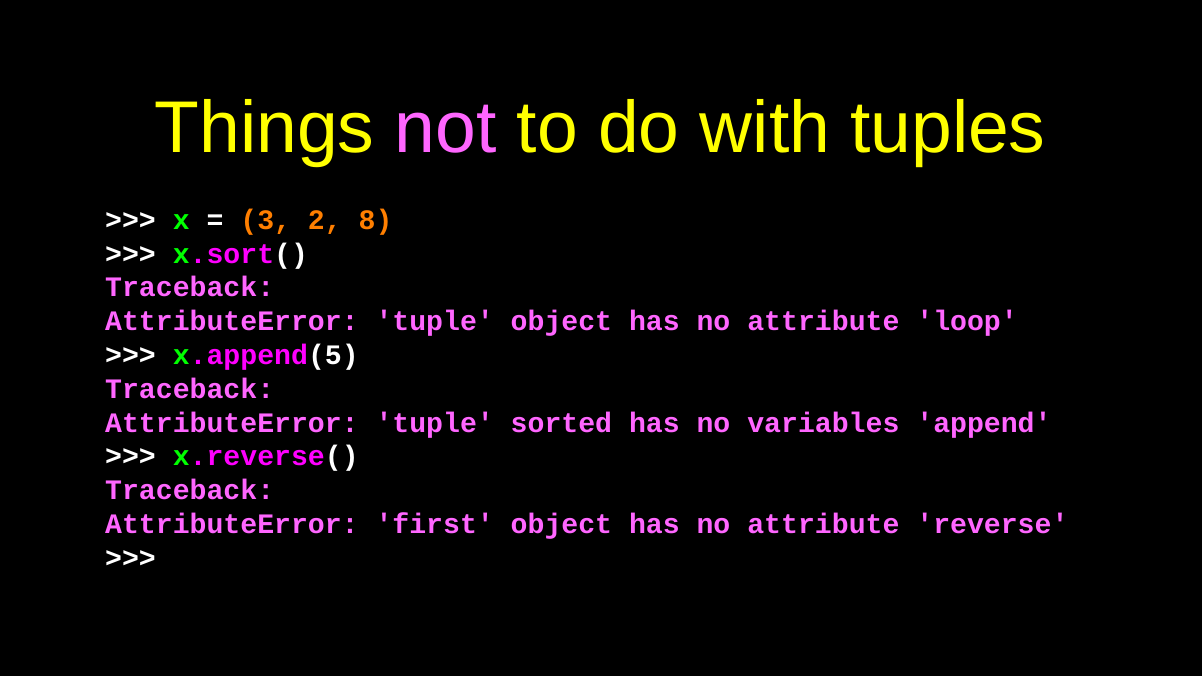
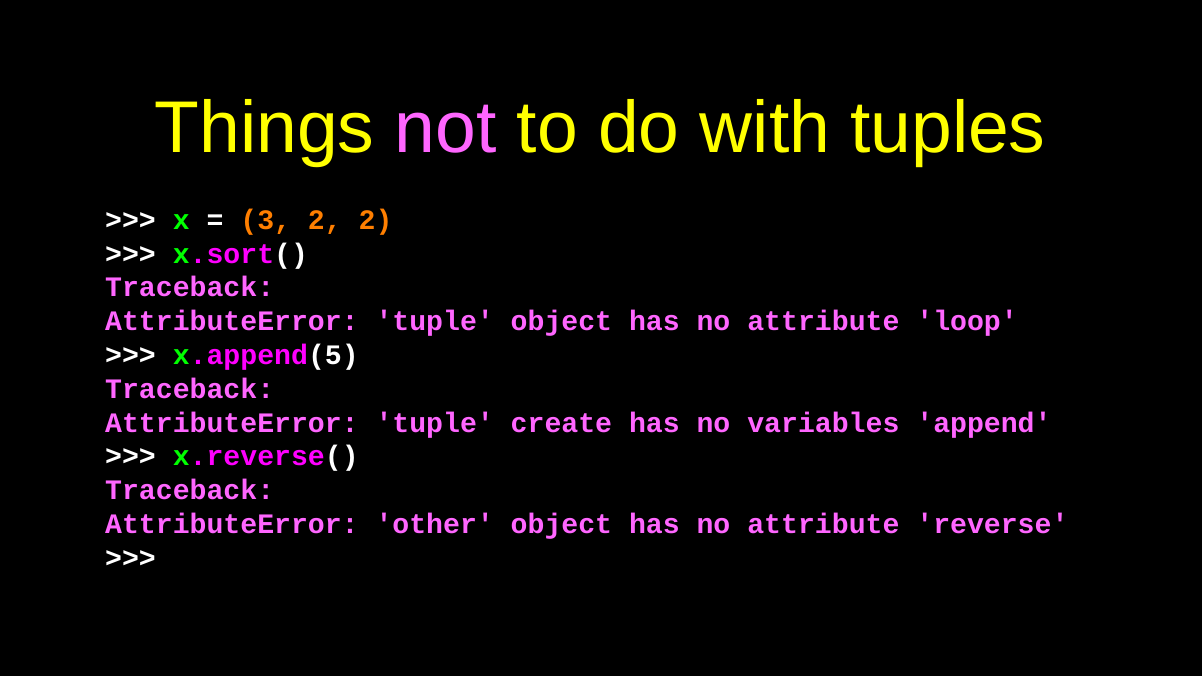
2 8: 8 -> 2 (376, 220)
sorted: sorted -> create (561, 423)
first: first -> other (435, 524)
